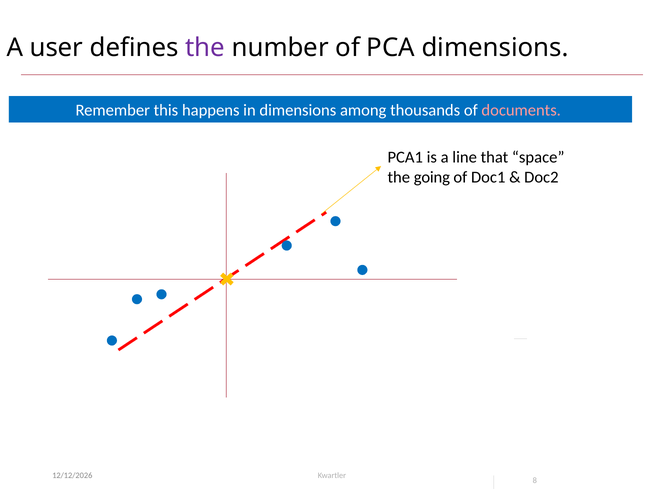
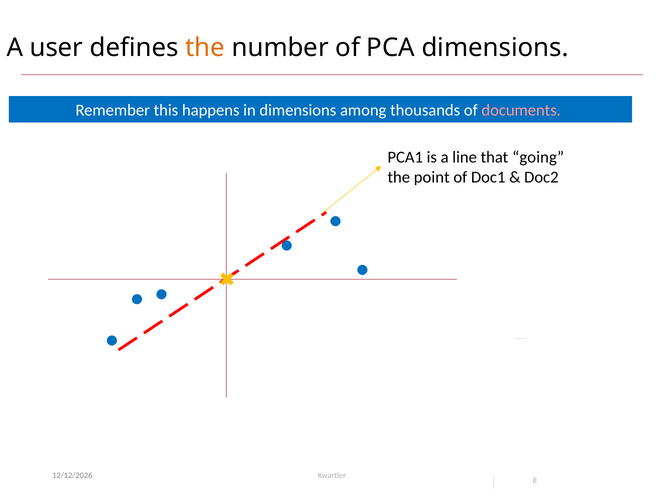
the colour: purple -> orange (205, 48)
space: space -> going (538, 157)
going: going -> point (432, 177)
